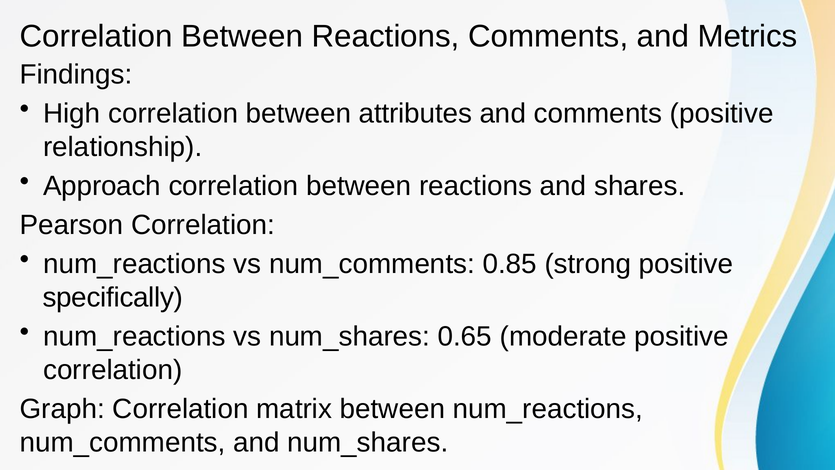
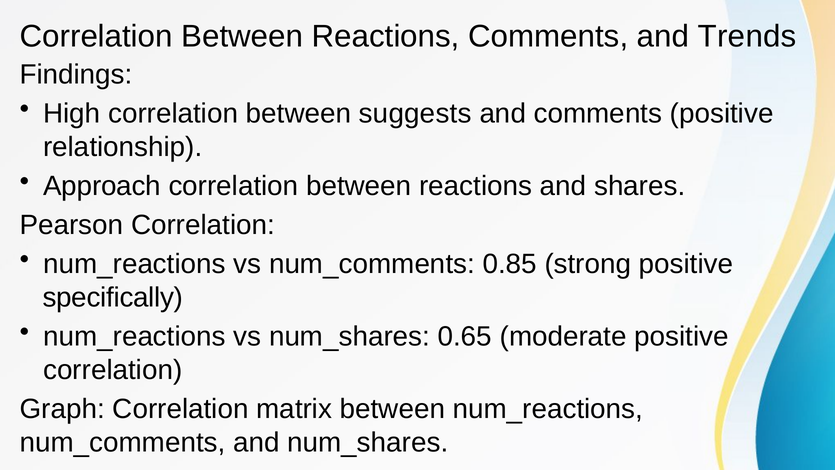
Metrics: Metrics -> Trends (747, 36)
attributes: attributes -> suggests (415, 114)
